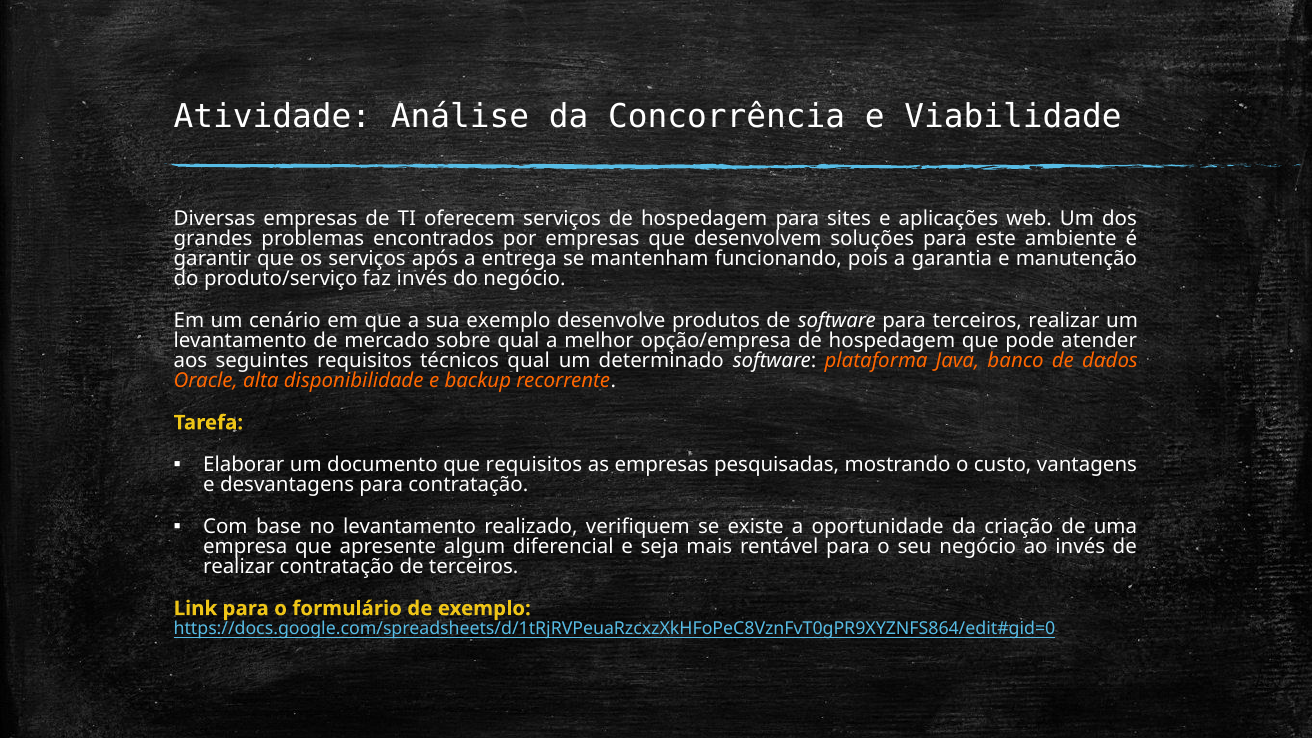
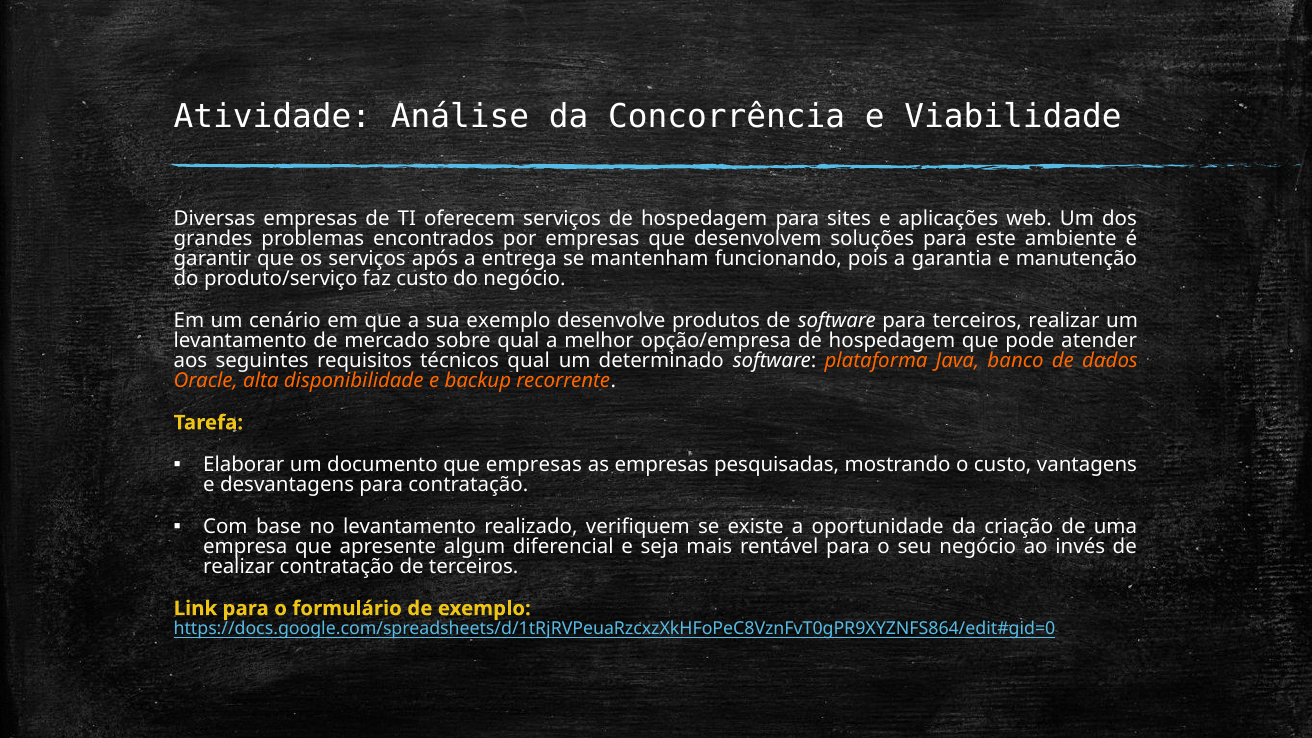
faz invés: invés -> custo (422, 279)
que requisitos: requisitos -> empresas (534, 465)
